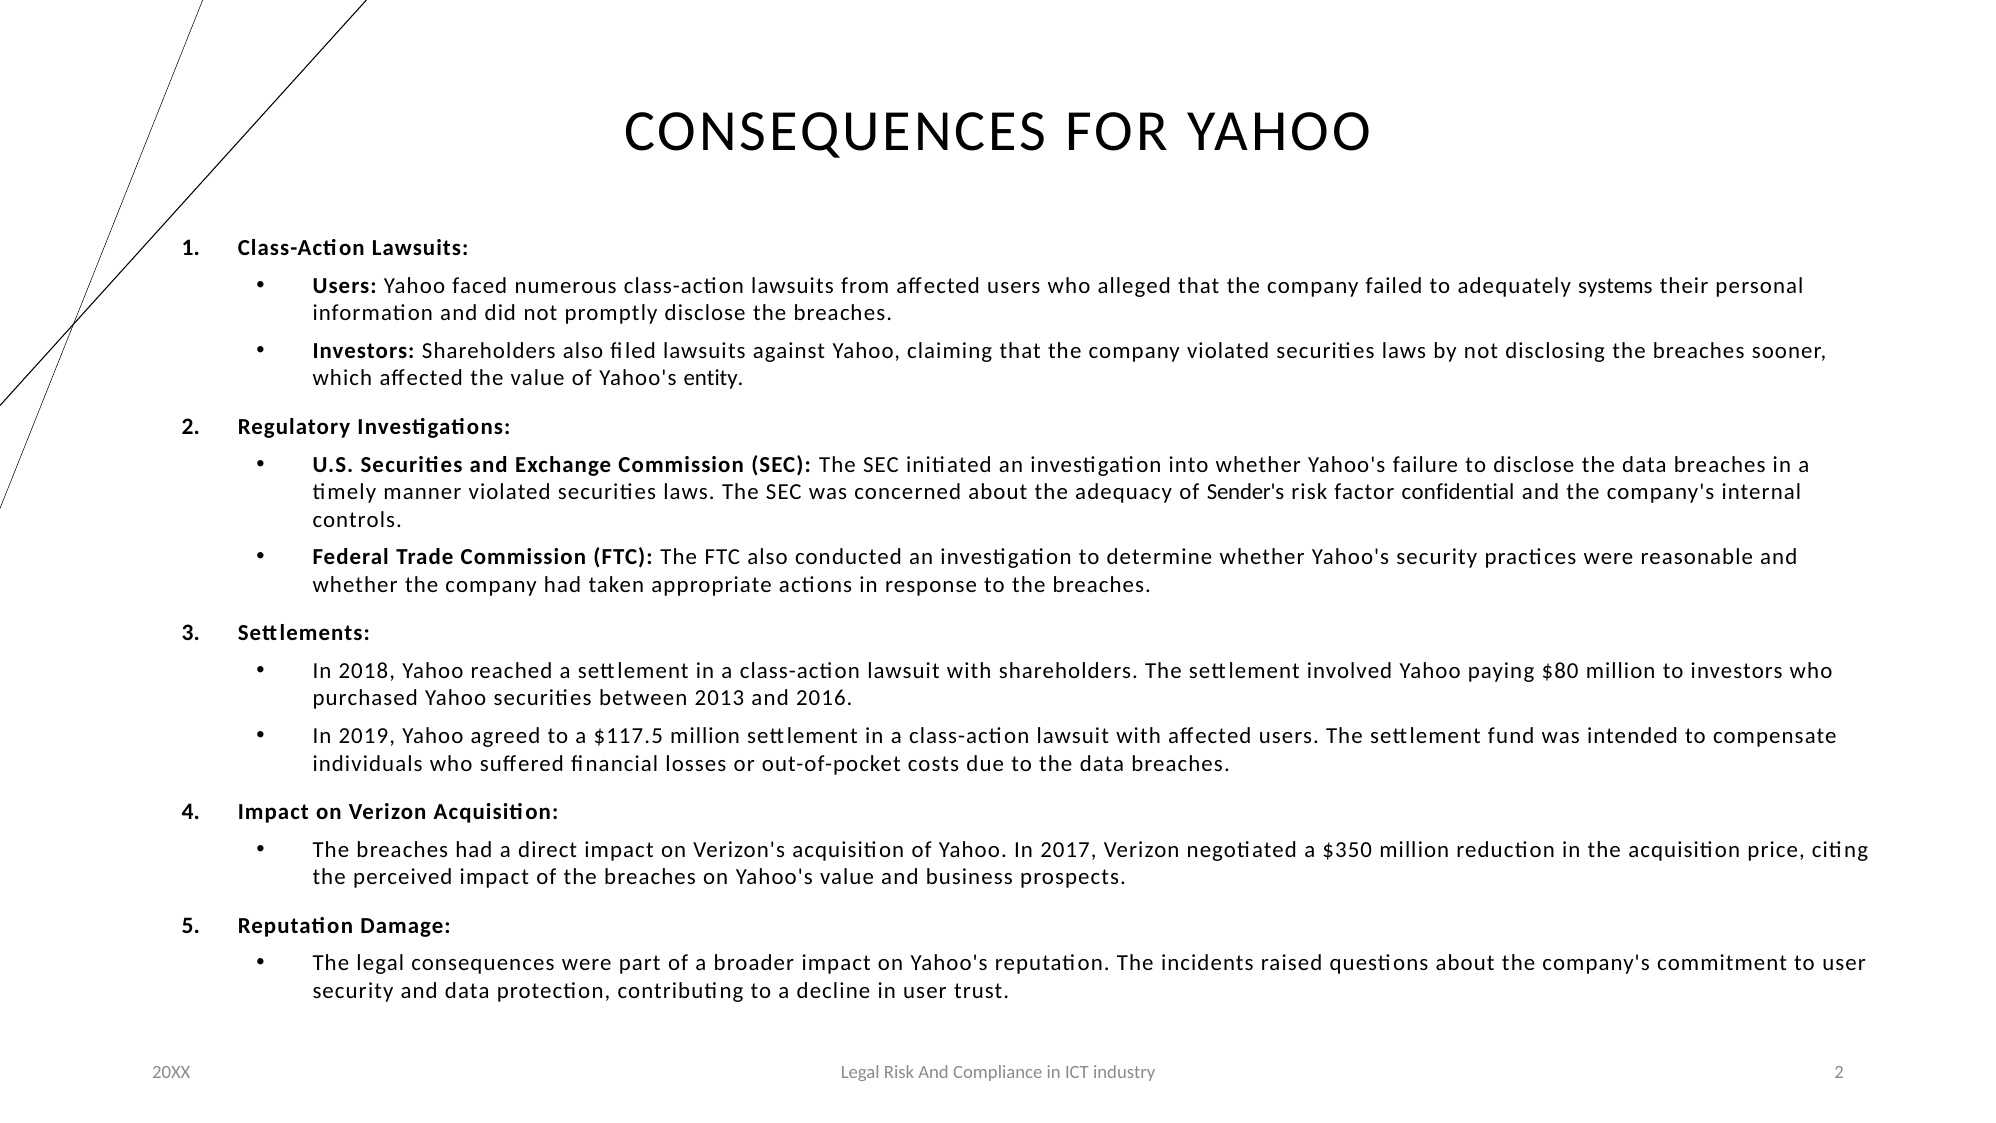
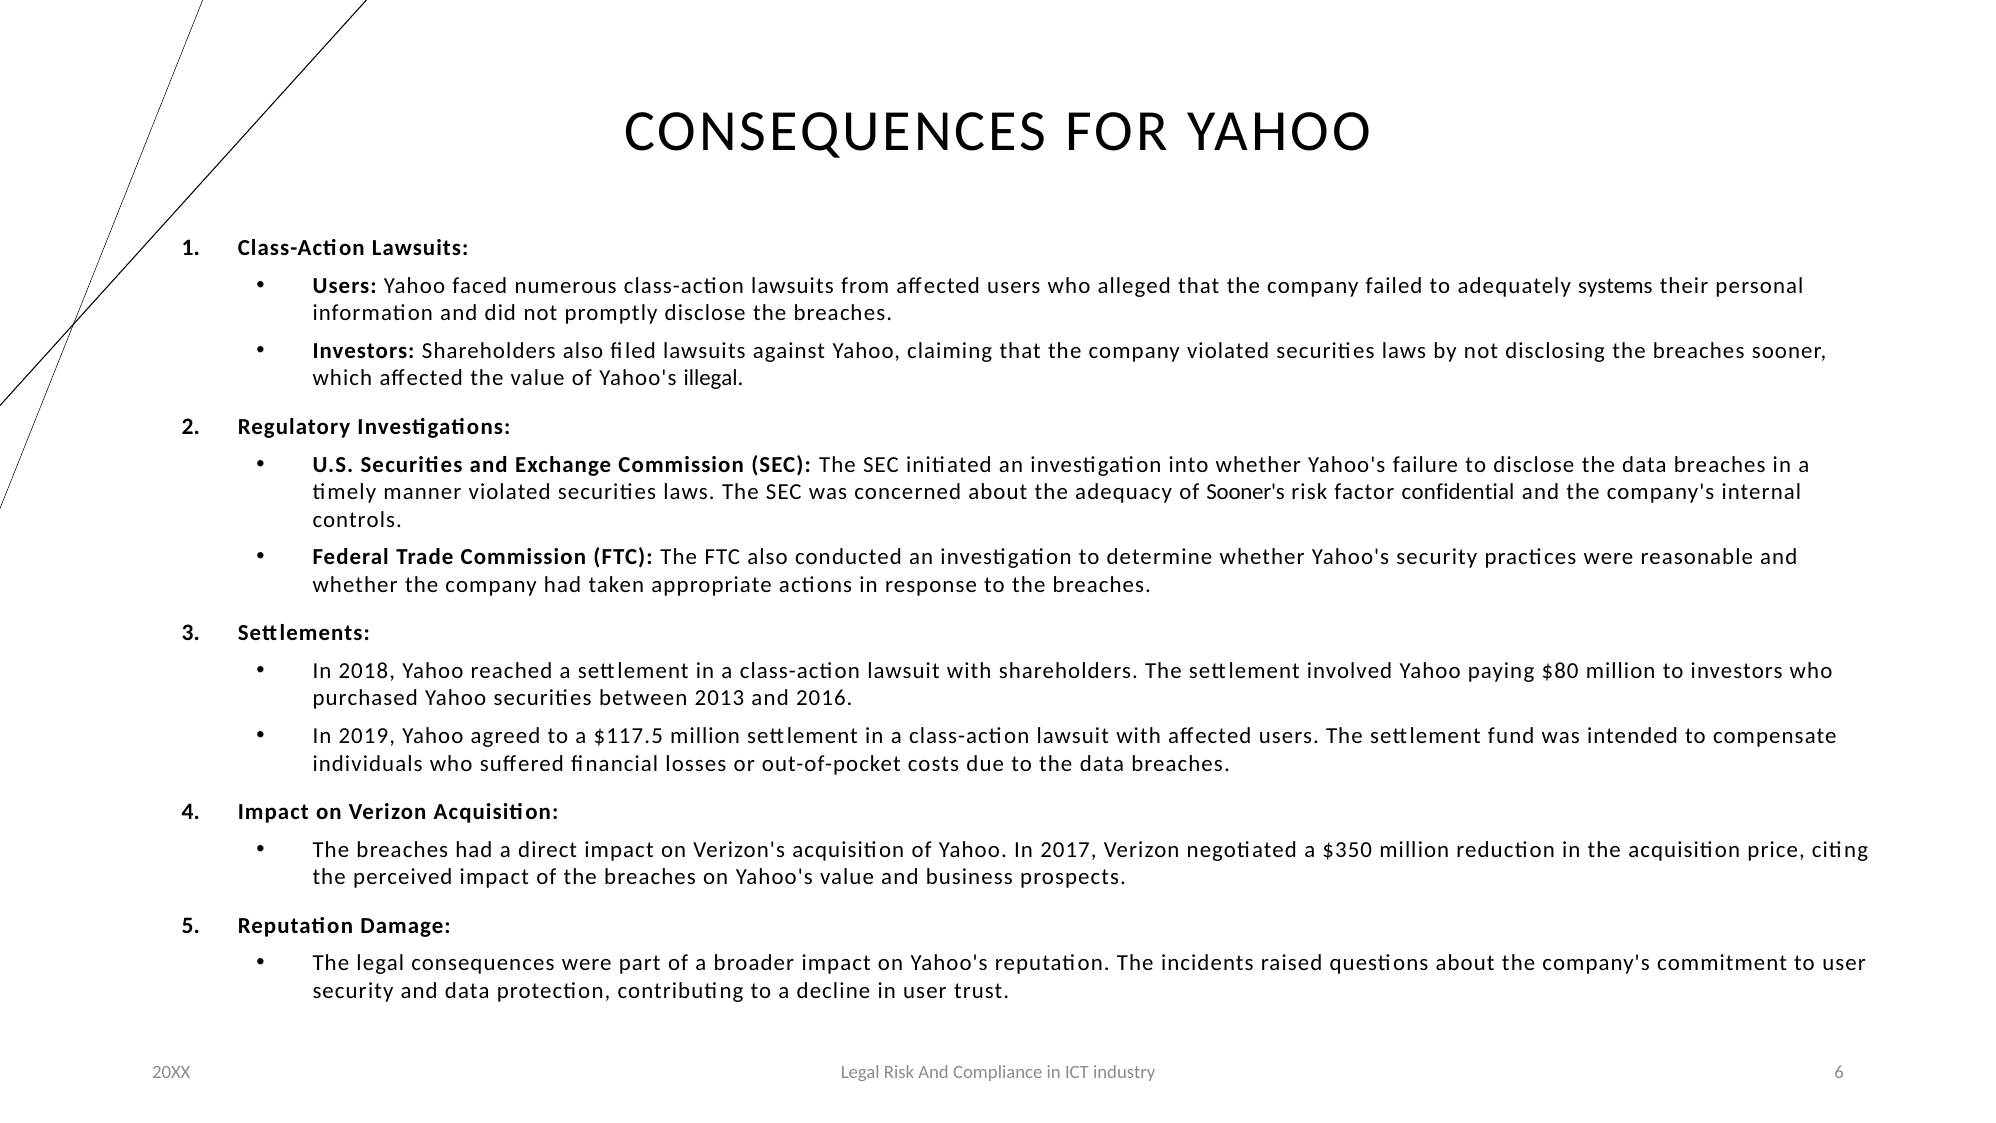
entity: entity -> illegal (713, 378)
Sender's: Sender's -> Sooner's (1246, 492)
industry 2: 2 -> 6 (1839, 1072)
